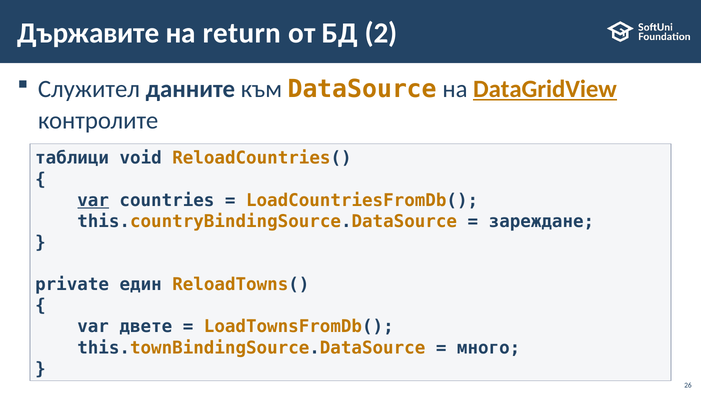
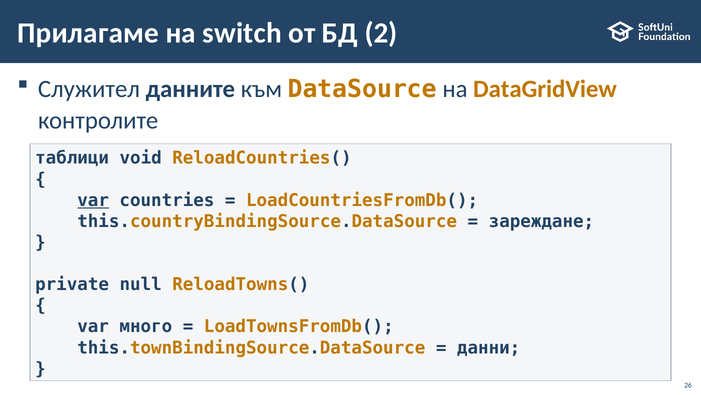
Държавите: Държавите -> Прилагаме (88, 33)
return: return -> switch (242, 33)
DataGridView underline: present -> none (545, 89)
един: един -> null (141, 284)
двете: двете -> много (146, 326)
много: много -> данни (489, 347)
